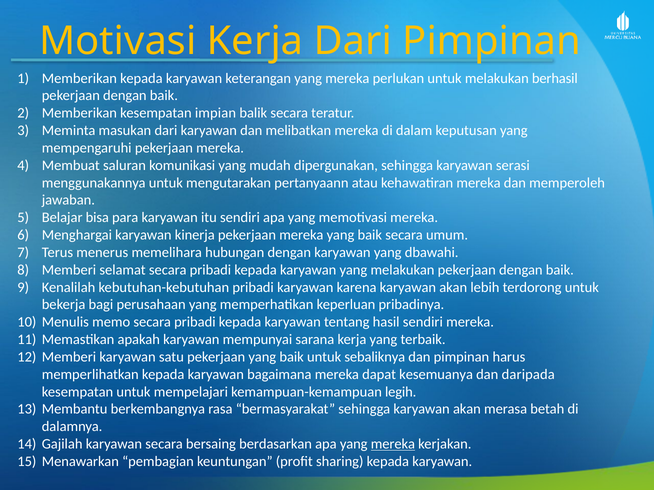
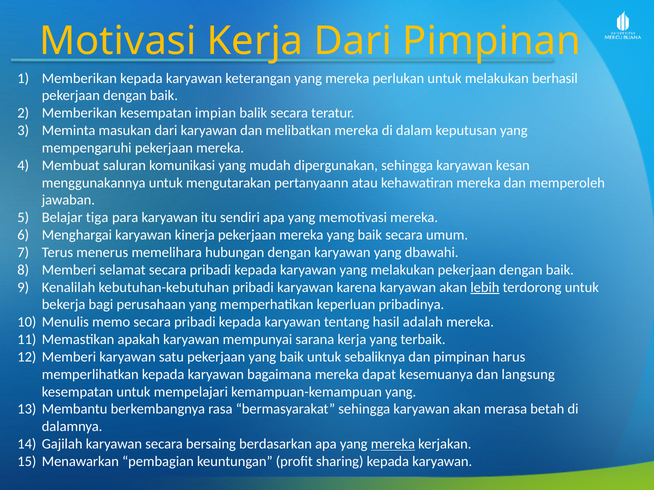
serasi: serasi -> kesan (513, 166)
bisa: bisa -> tiga (97, 218)
lebih underline: none -> present (485, 288)
hasil sendiri: sendiri -> adalah (423, 322)
daripada: daripada -> langsung (528, 375)
kemampuan-kemampuan legih: legih -> yang (401, 392)
